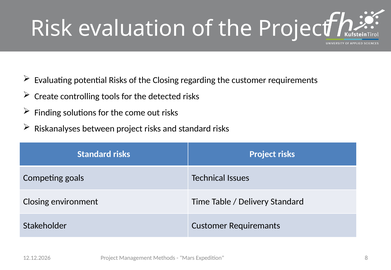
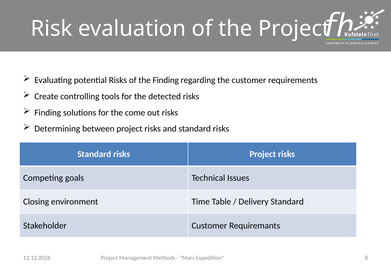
the Closing: Closing -> Finding (166, 80)
Riskanalyses: Riskanalyses -> Determining (57, 129)
